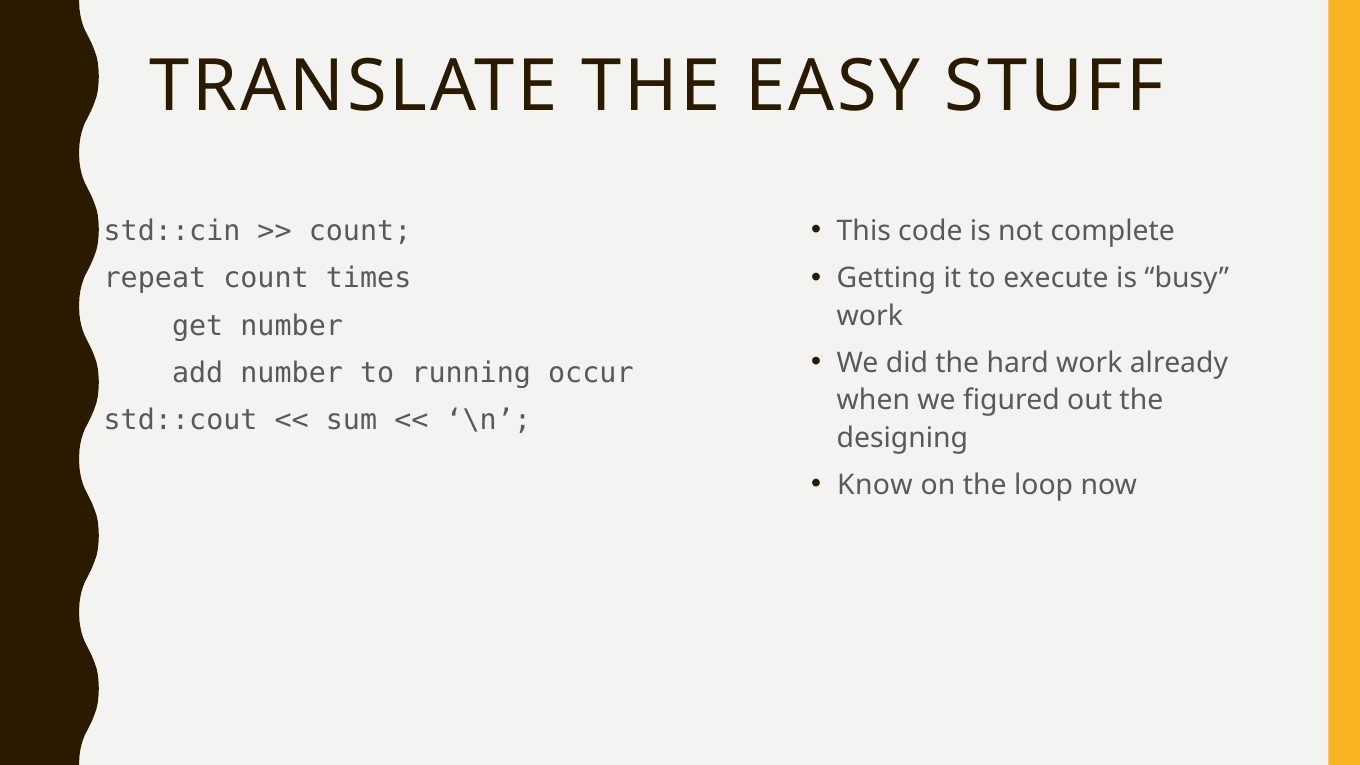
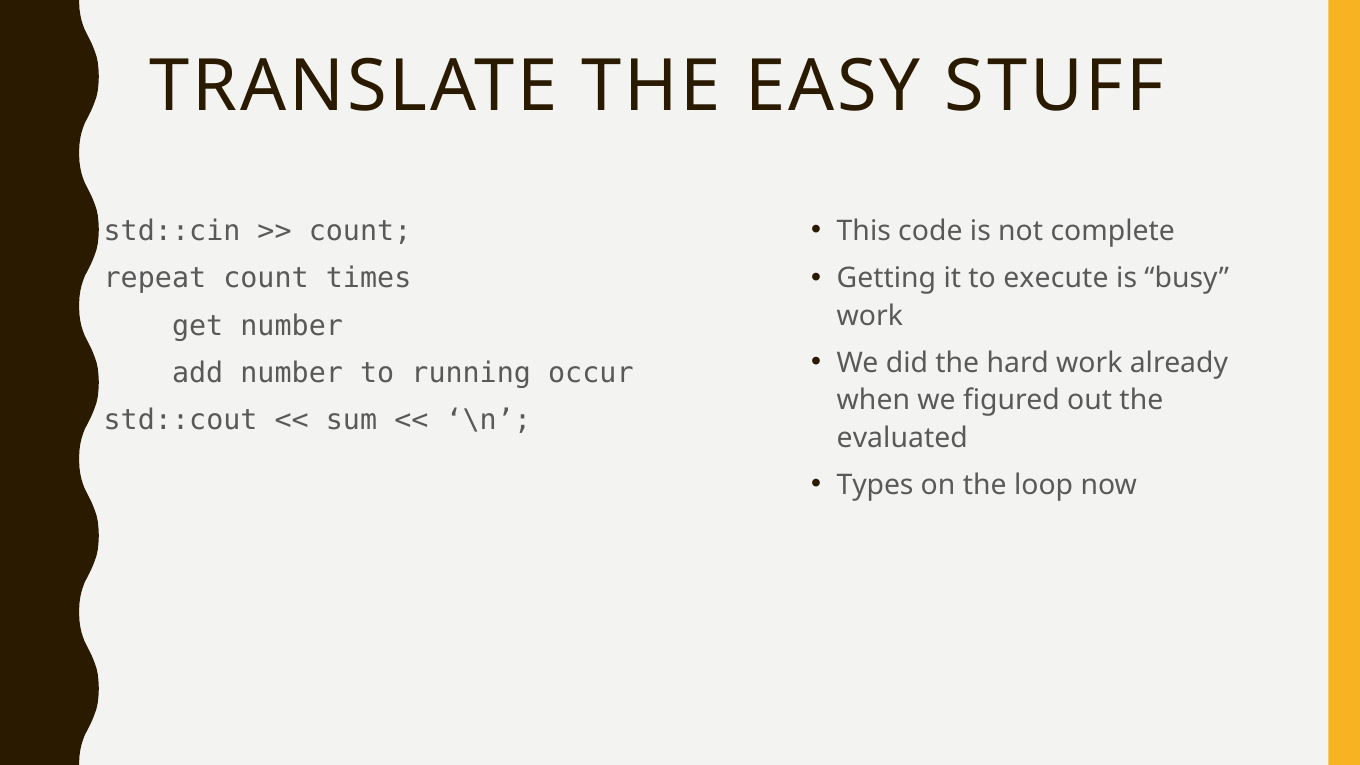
designing: designing -> evaluated (902, 438)
Know: Know -> Types (875, 485)
